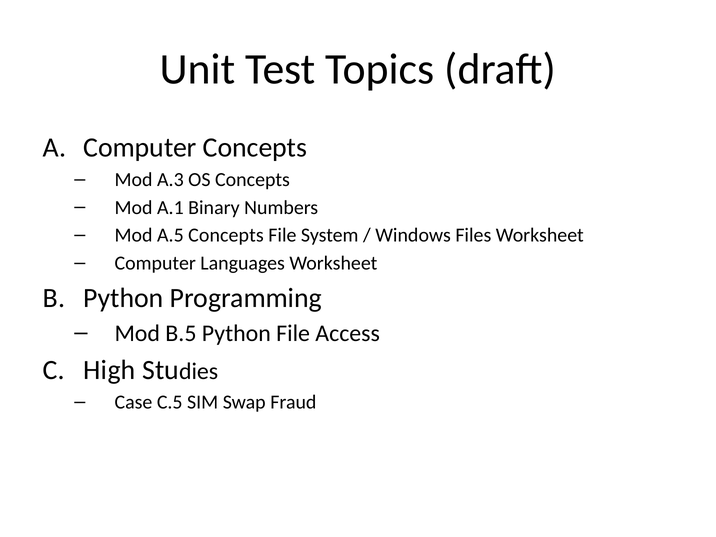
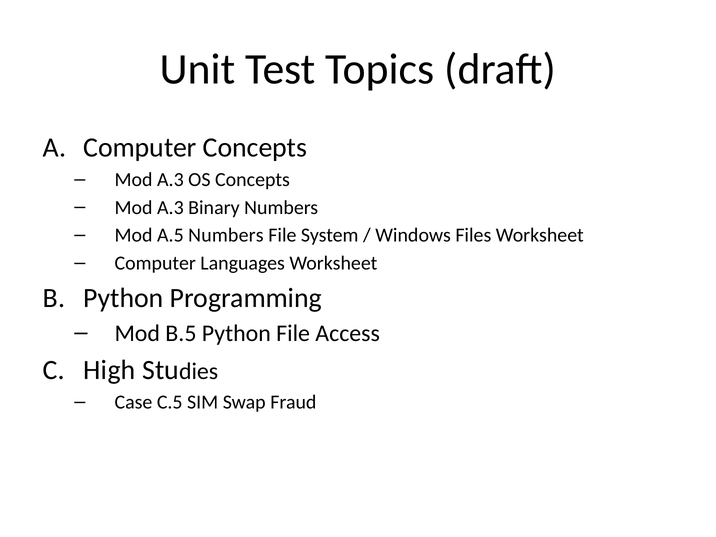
A.1: A.1 -> A.3 (170, 207)
A.5 Concepts: Concepts -> Numbers (226, 235)
